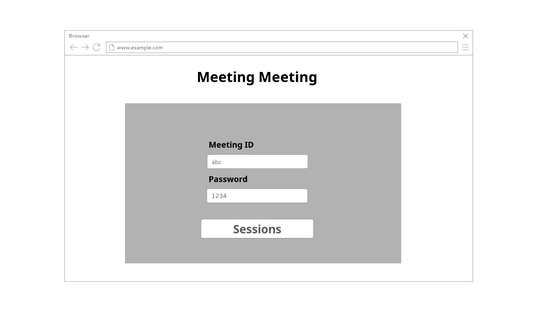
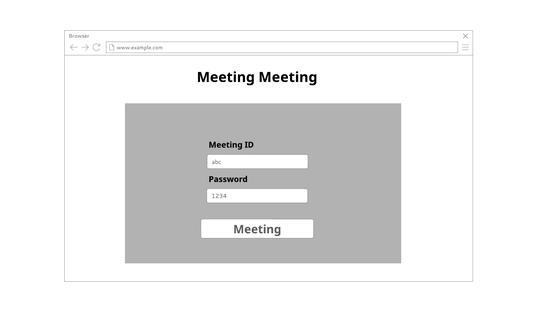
Sessions: Sessions -> Meeting (257, 230)
